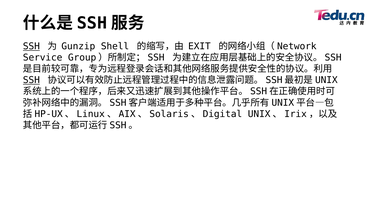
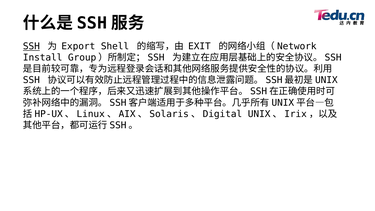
Gunzip: Gunzip -> Export (78, 46)
Service: Service -> Install (43, 58)
SSH underline: present -> none (31, 80)
